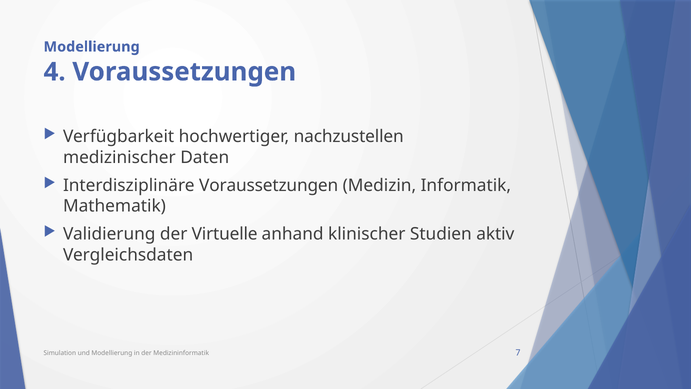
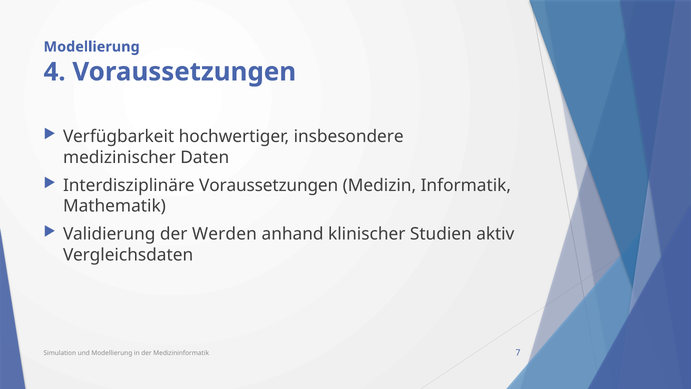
nachzustellen: nachzustellen -> insbesondere (349, 137)
Virtuelle: Virtuelle -> Werden (224, 234)
